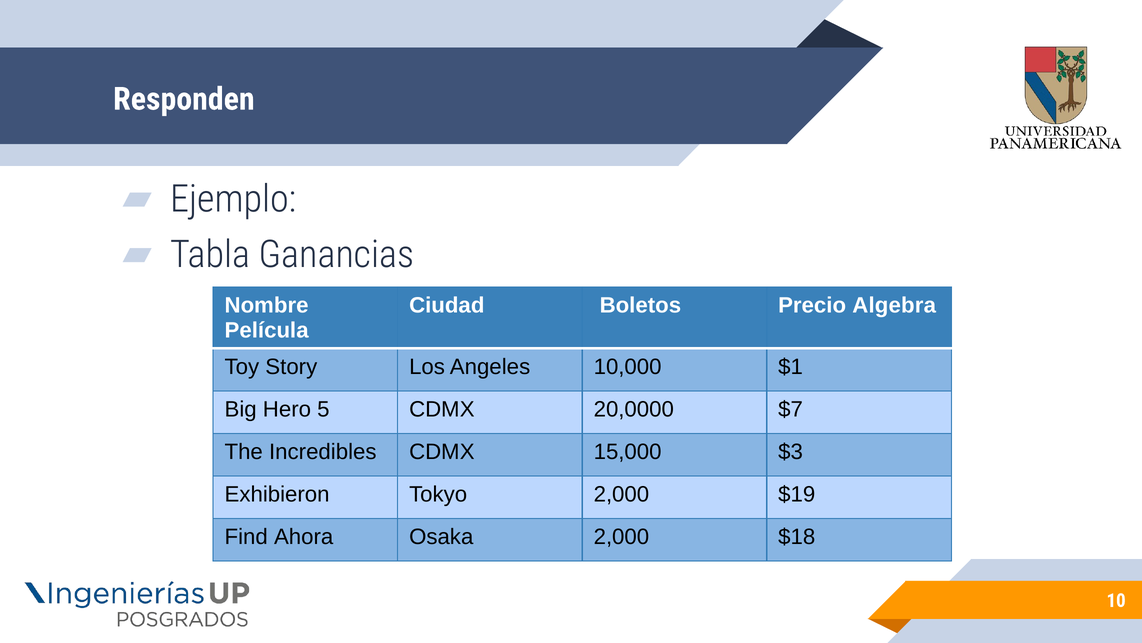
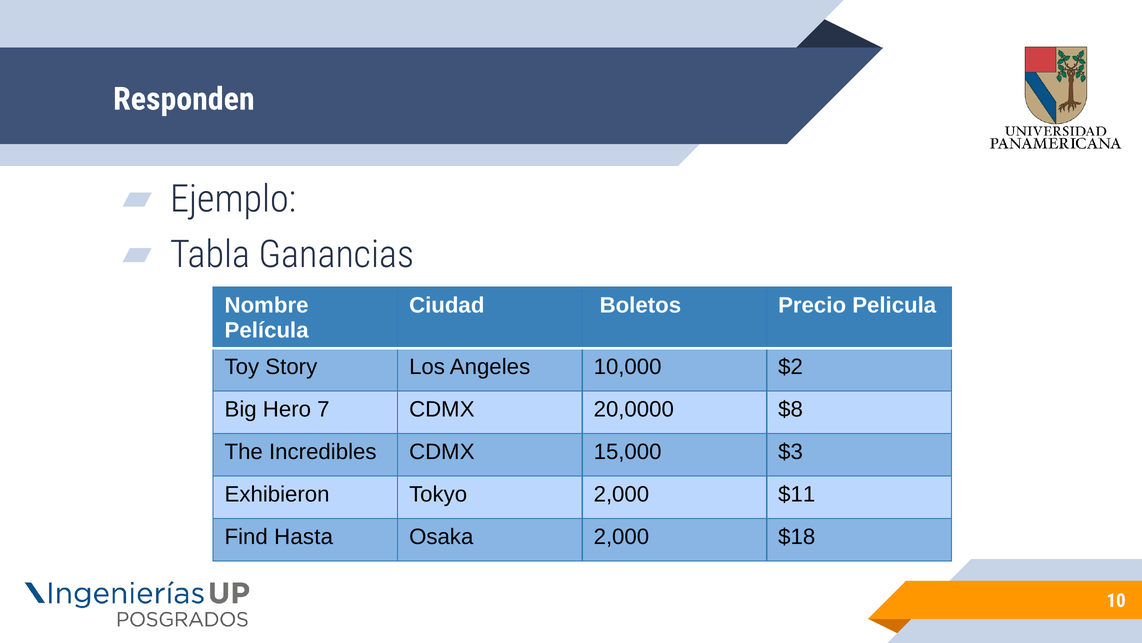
Algebra: Algebra -> Pelicula (894, 305)
$1: $1 -> $2 (791, 366)
5: 5 -> 7 (323, 409)
$7: $7 -> $8 (791, 409)
$19: $19 -> $11 (797, 494)
Ahora: Ahora -> Hasta (304, 537)
